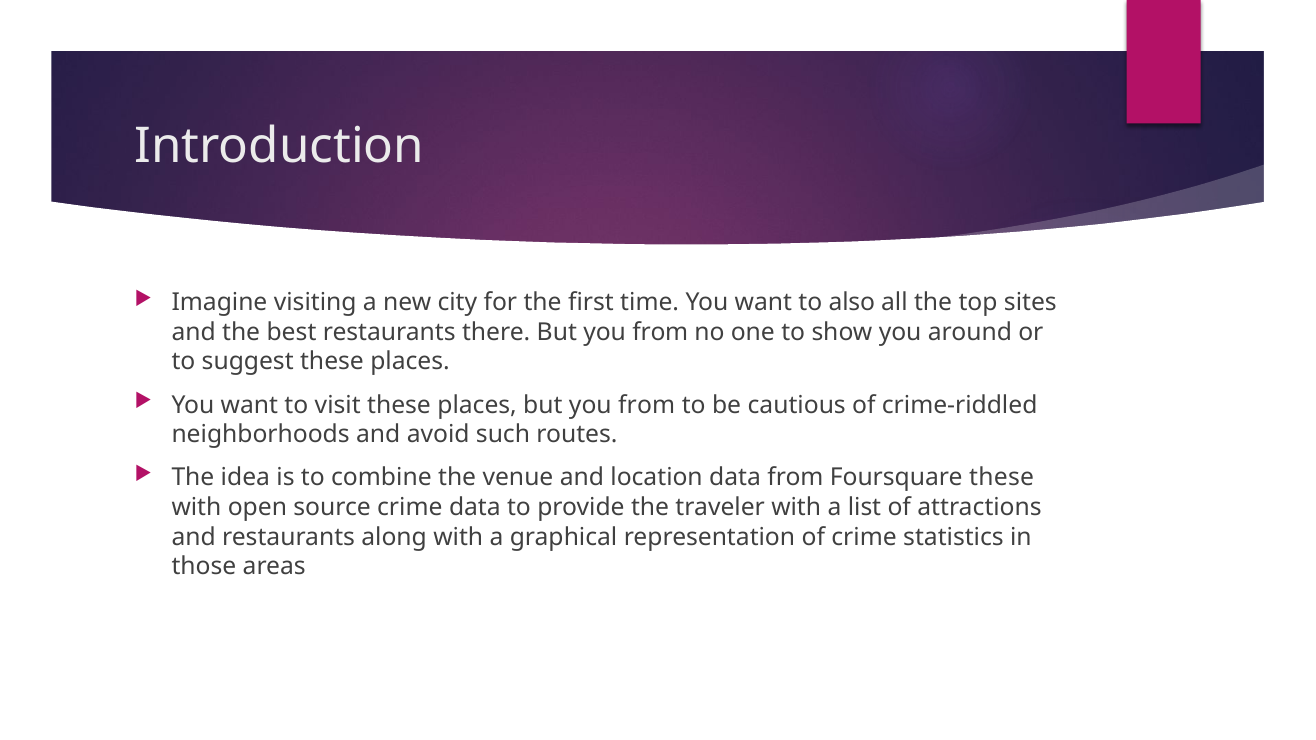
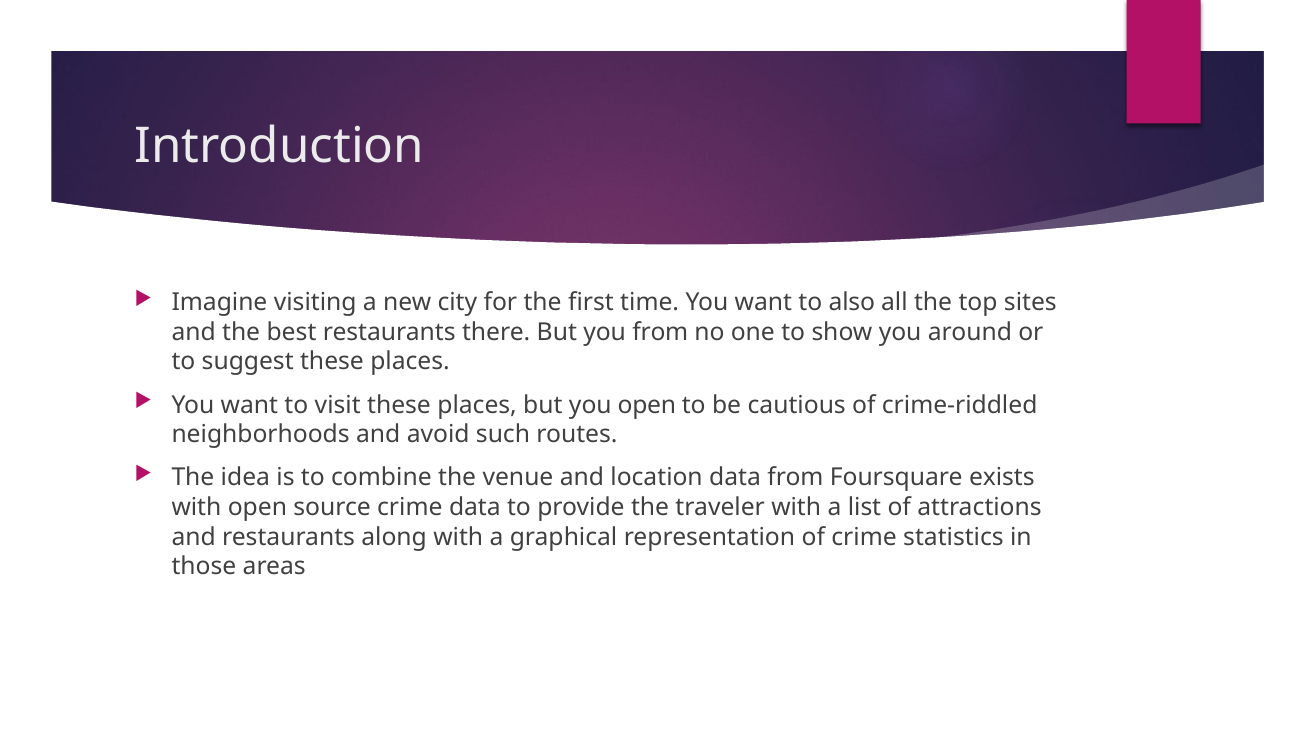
places but you from: from -> open (647, 405)
Foursquare these: these -> exists (1002, 478)
